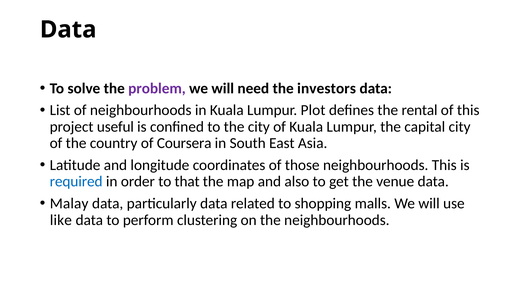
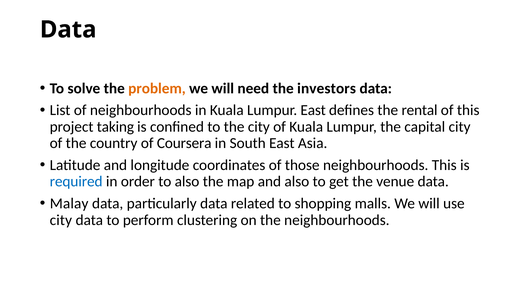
problem colour: purple -> orange (157, 88)
Lumpur Plot: Plot -> East (313, 110)
useful: useful -> taking (115, 127)
to that: that -> also (187, 182)
like: like -> city (61, 220)
